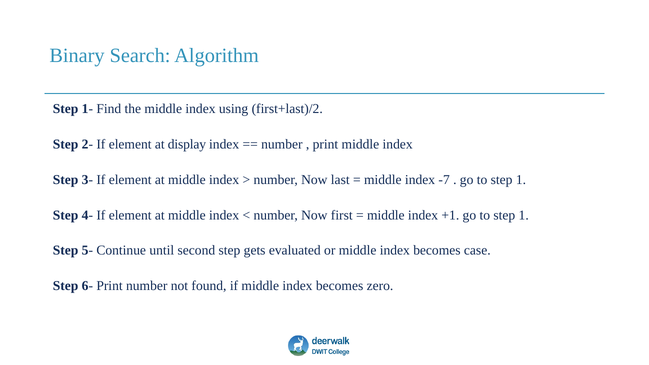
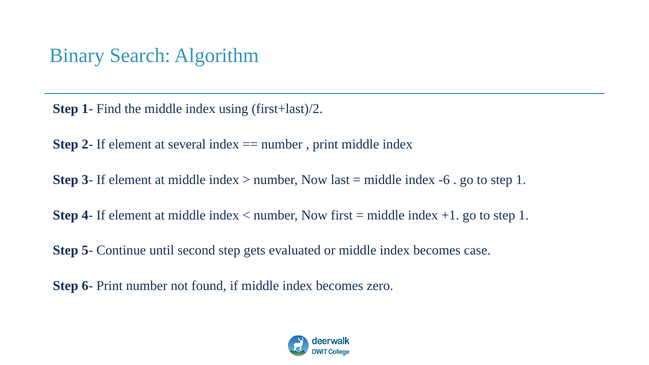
display: display -> several (187, 144)
-7: -7 -> -6 (444, 180)
